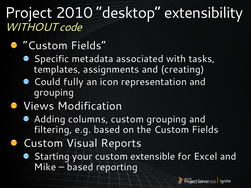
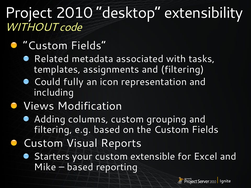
Specific: Specific -> Related (51, 59)
assignments and creating: creating -> filtering (182, 70)
grouping: grouping -> including (54, 93)
Starting: Starting -> Starters (52, 157)
